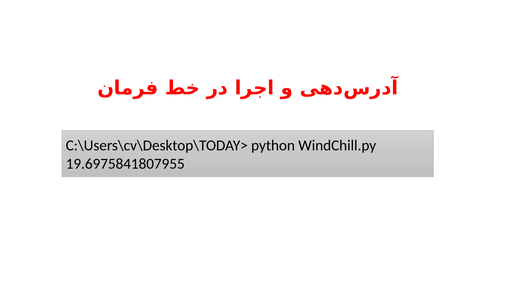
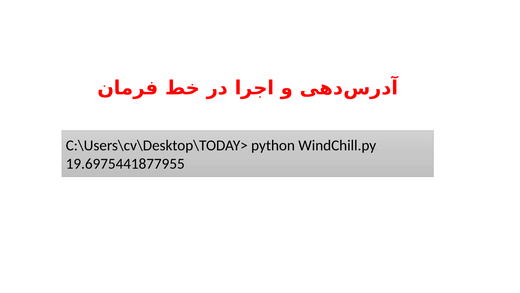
19.6975841807955: 19.6975841807955 -> 19.6975441877955 (125, 164)
